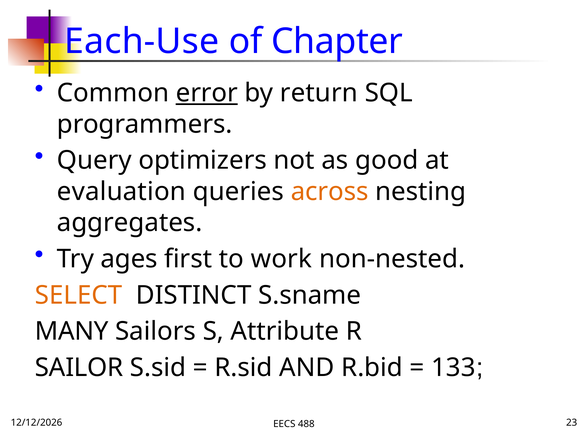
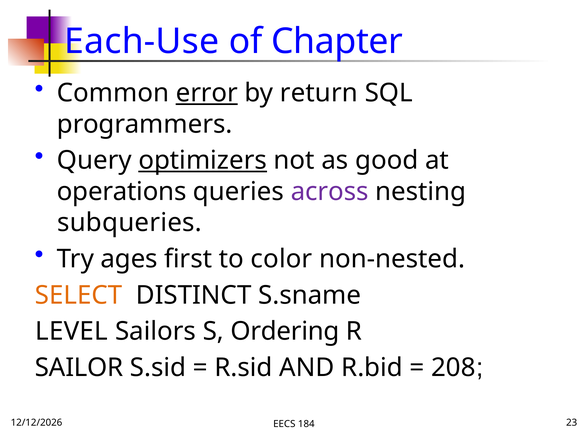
optimizers underline: none -> present (203, 161)
evaluation: evaluation -> operations (122, 192)
across colour: orange -> purple (330, 192)
aggregates: aggregates -> subqueries (129, 223)
work: work -> color (281, 259)
MANY: MANY -> LEVEL (72, 332)
Attribute: Attribute -> Ordering (285, 332)
133: 133 -> 208 (453, 368)
488: 488 -> 184 (306, 424)
